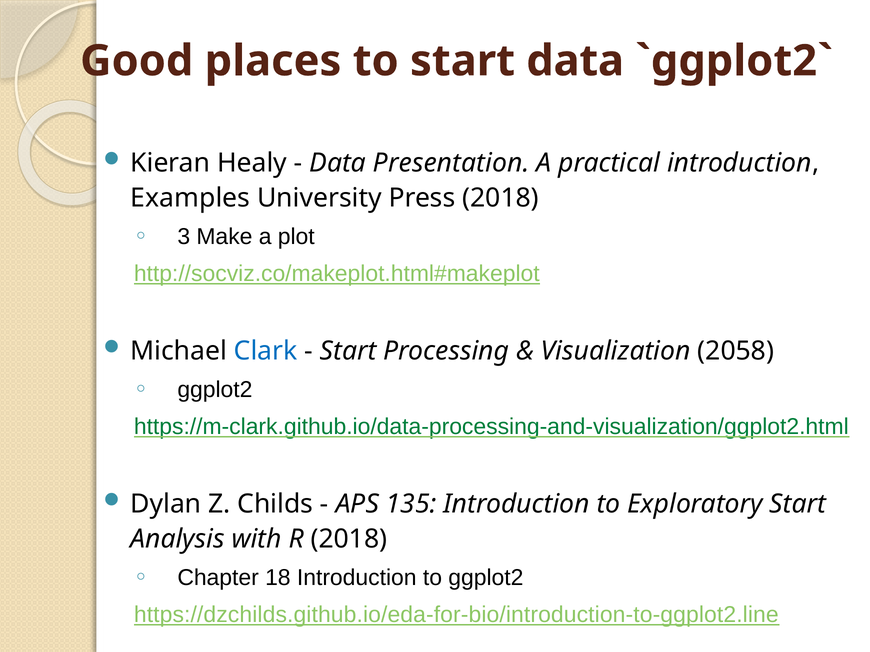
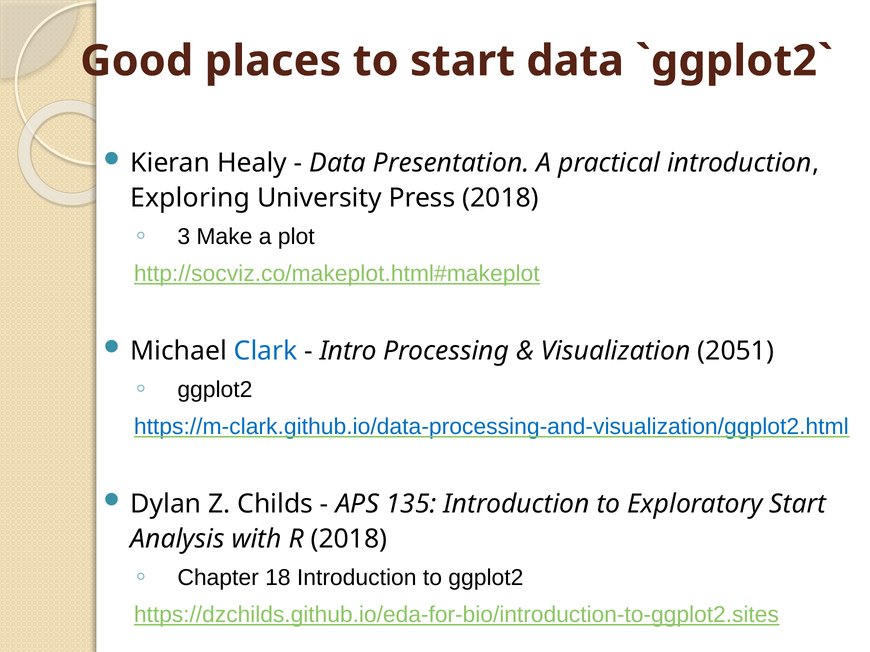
Examples: Examples -> Exploring (190, 198)
Start: Start -> Intro (348, 351)
2058: 2058 -> 2051 (736, 351)
https://m-clark.github.io/data-processing-and-visualization/ggplot2.html colour: green -> blue (491, 427)
https://dzchilds.github.io/eda-for-bio/introduction-to-ggplot2.line: https://dzchilds.github.io/eda-for-bio/introduction-to-ggplot2.line -> https://dzchilds.github.io/eda-for-bio/introduction-to-ggplot2.sites (456, 615)
